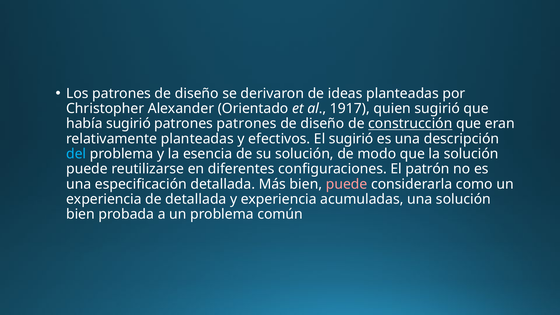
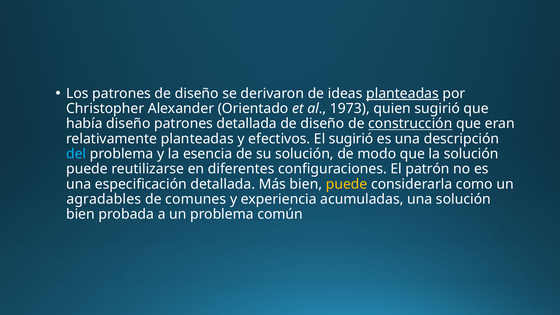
planteadas underline: none -> present (403, 93)
1917: 1917 -> 1973 (350, 109)
había sugirió: sugirió -> diseño (128, 124)
patrones patrones: patrones -> detallada (247, 124)
puede colour: pink -> yellow (347, 184)
experiencia: experiencia -> agradables (104, 199)
de detallada: detallada -> comunes (196, 199)
